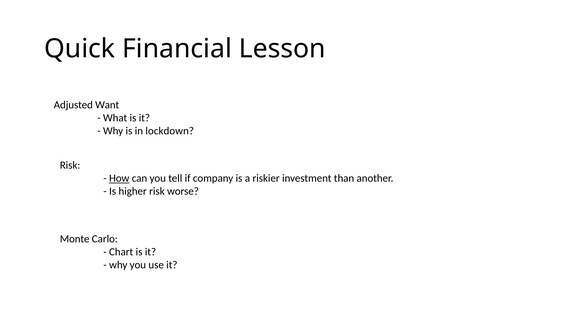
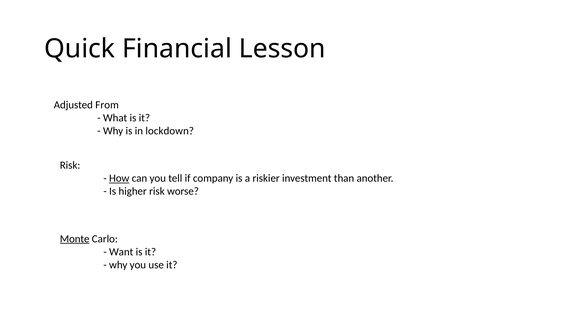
Want: Want -> From (107, 105)
Monte underline: none -> present (75, 239)
Chart: Chart -> Want (121, 252)
